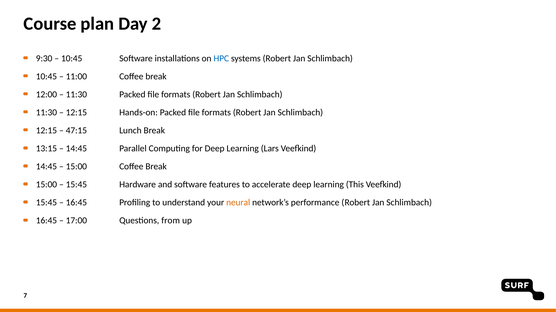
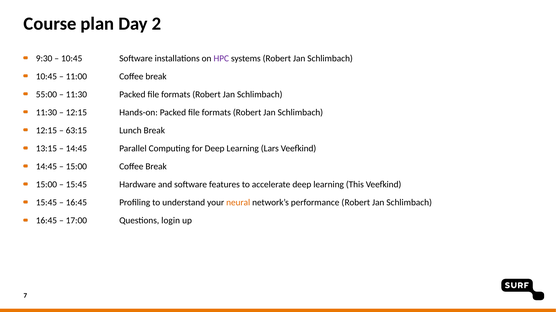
HPC colour: blue -> purple (221, 58)
12:00: 12:00 -> 55:00 (46, 95)
47:15: 47:15 -> 63:15 (76, 131)
from: from -> login (171, 221)
